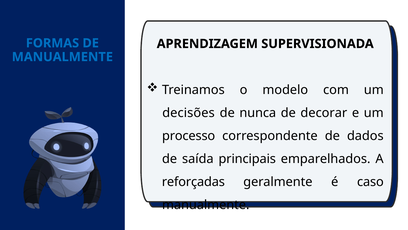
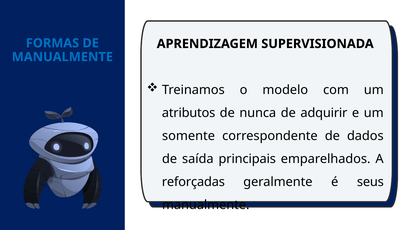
decisões: decisões -> atributos (189, 113)
decorar: decorar -> adquirir (324, 113)
processo: processo -> somente (189, 136)
caso: caso -> seus (370, 181)
